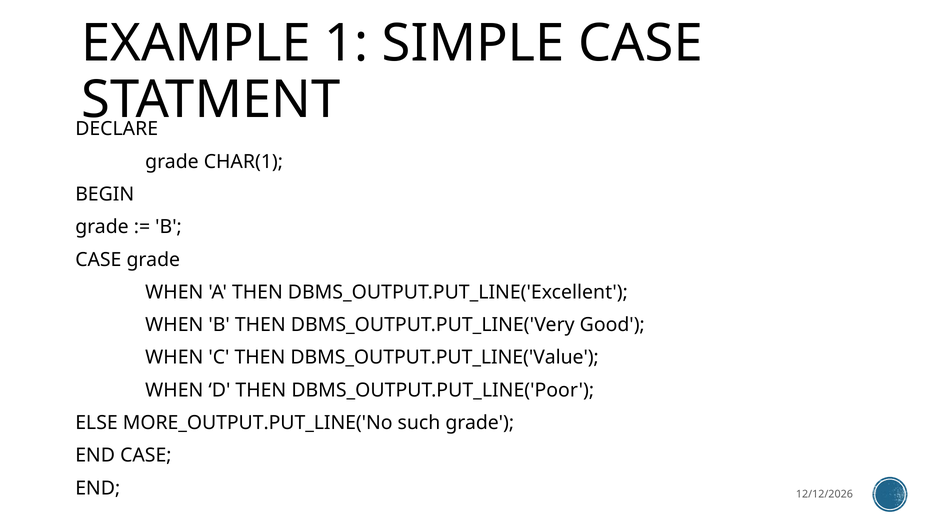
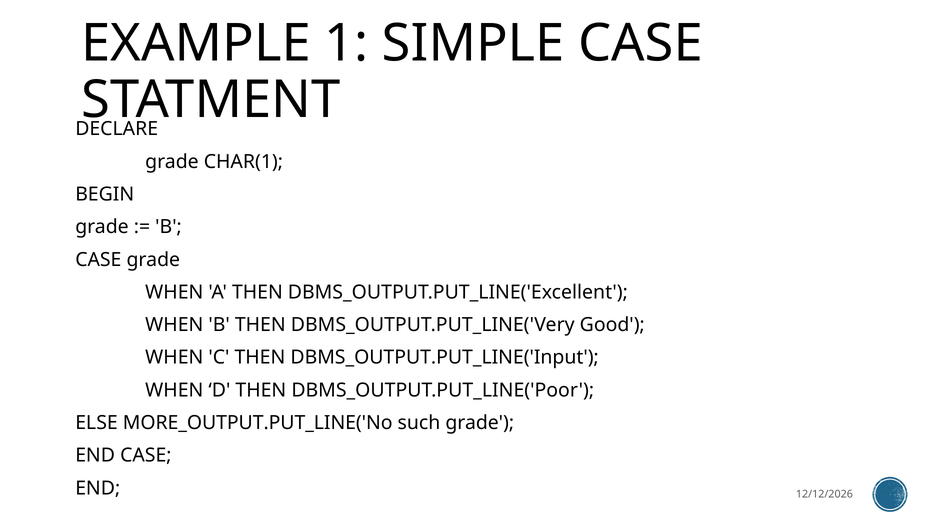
DBMS_OUTPUT.PUT_LINE('Value: DBMS_OUTPUT.PUT_LINE('Value -> DBMS_OUTPUT.PUT_LINE('Input (445, 357)
